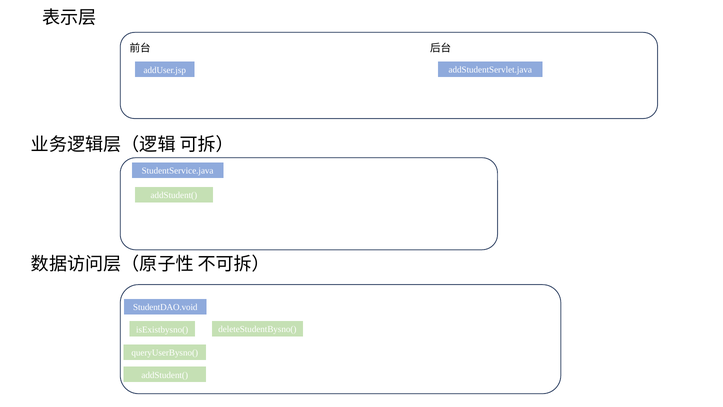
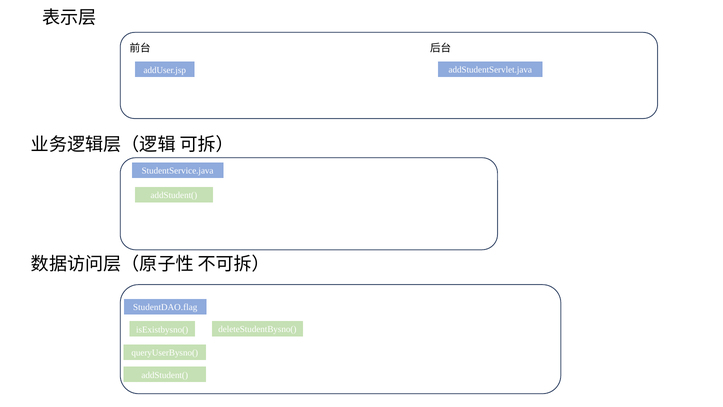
StudentDAO.void: StudentDAO.void -> StudentDAO.flag (165, 307)
